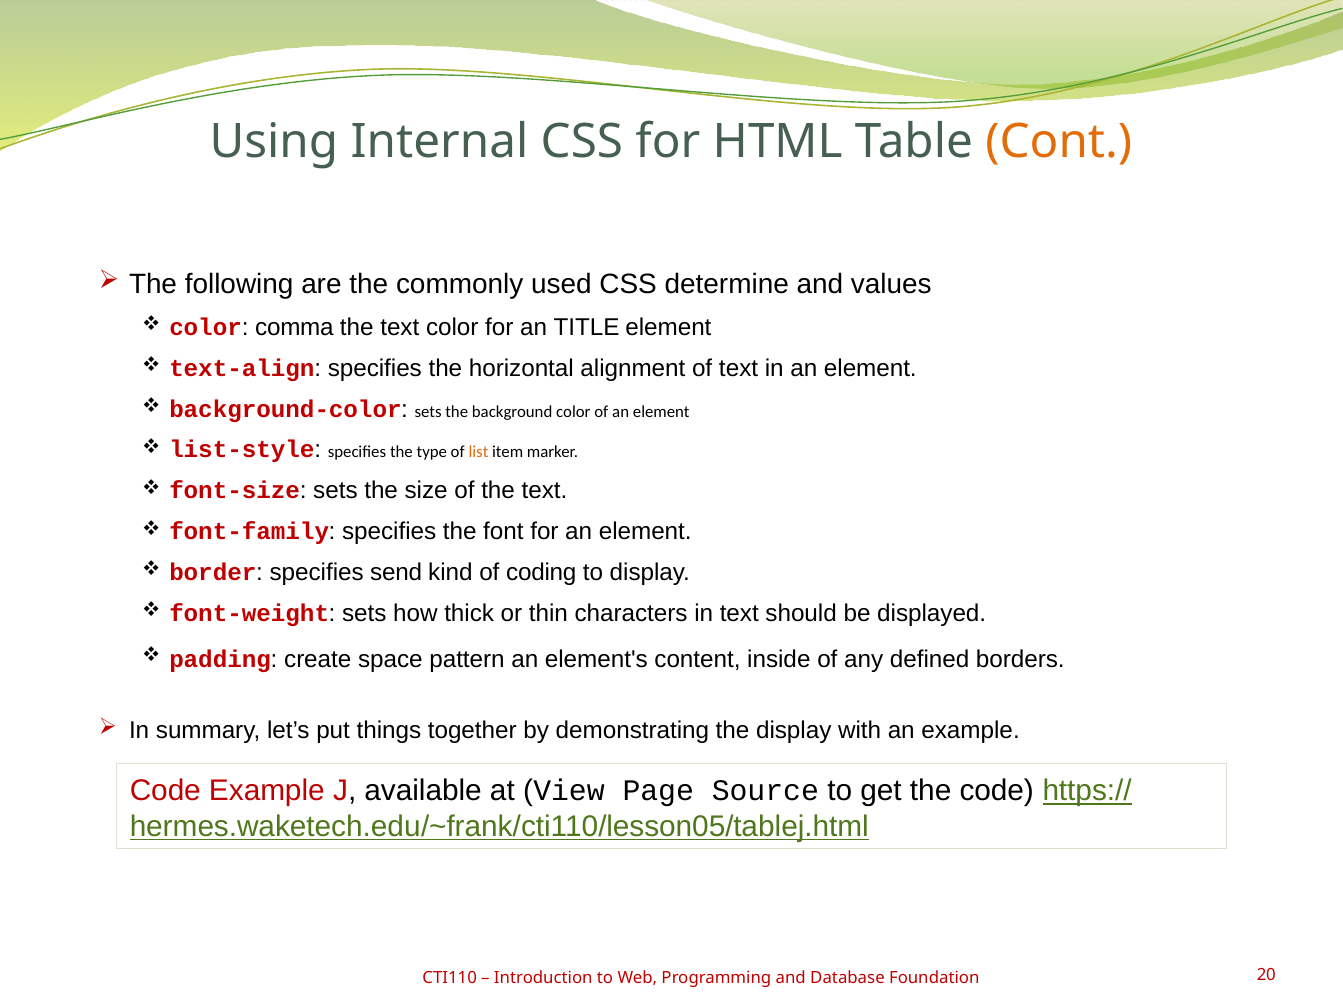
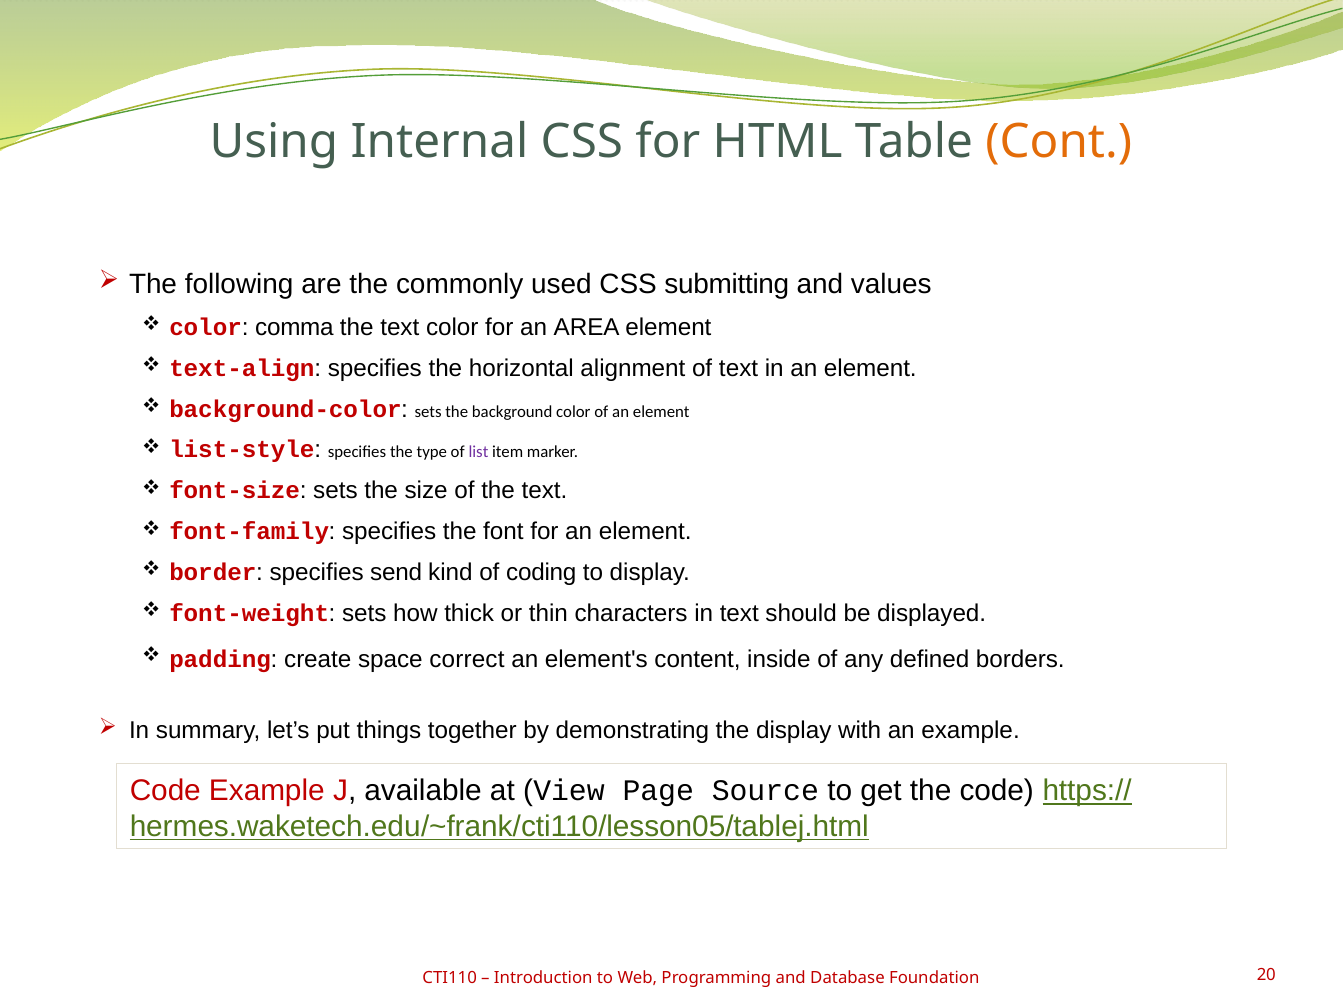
determine: determine -> submitting (727, 284)
TITLE: TITLE -> AREA (587, 327)
list colour: orange -> purple (479, 453)
pattern: pattern -> correct (467, 660)
